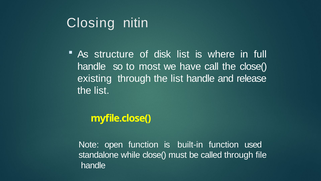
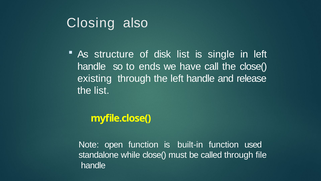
nitin: nitin -> also (136, 23)
where: where -> single (221, 54)
in full: full -> left (260, 54)
most: most -> ends (150, 66)
through the list: list -> left (177, 78)
